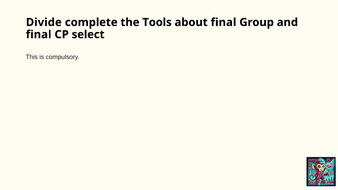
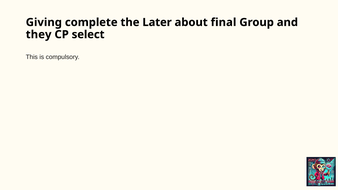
Divide: Divide -> Giving (44, 22)
Tools: Tools -> Later (157, 22)
final: final -> they (39, 35)
